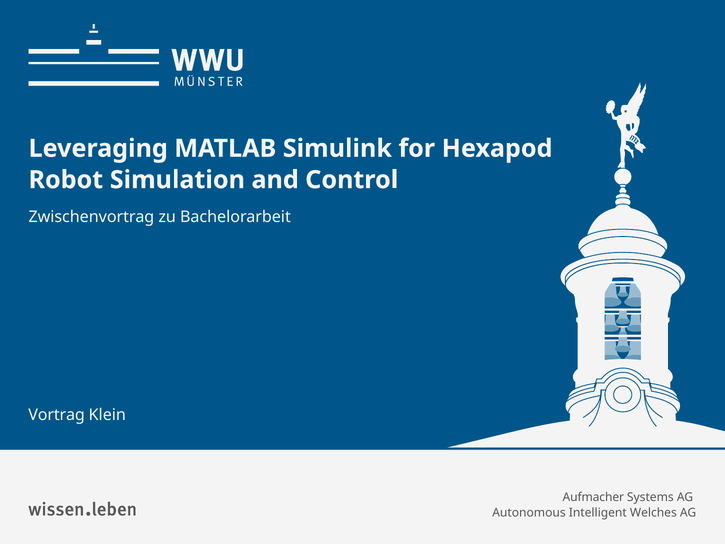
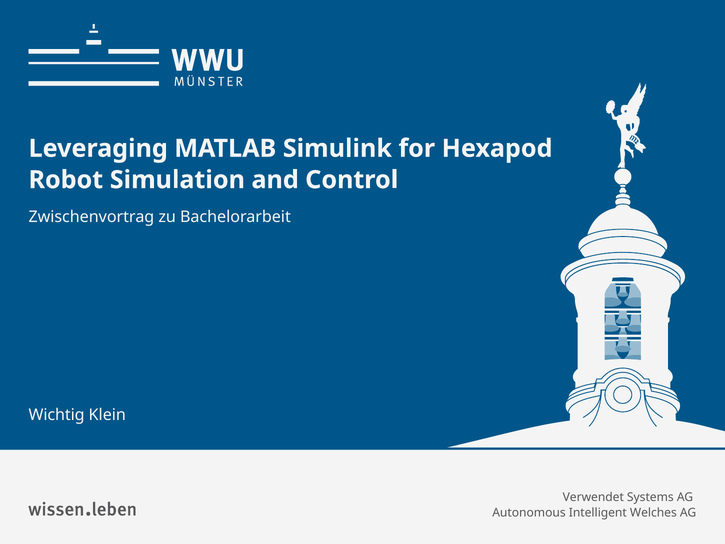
Vortrag: Vortrag -> Wichtig (57, 415)
Aufmacher: Aufmacher -> Verwendet (593, 497)
